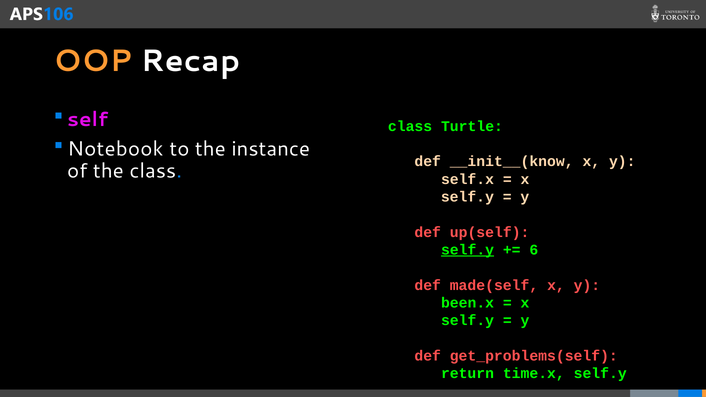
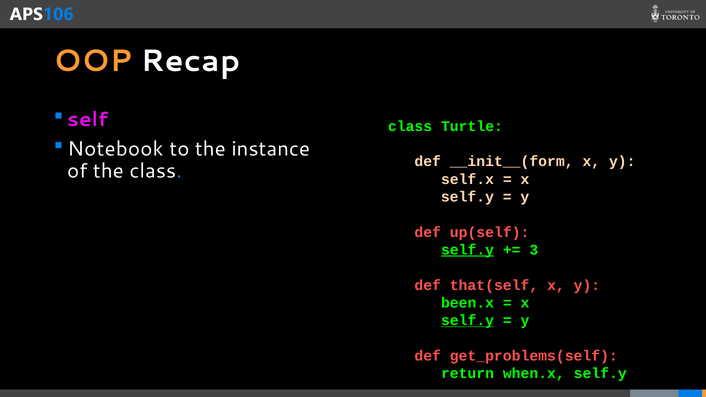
__init__(know: __init__(know -> __init__(form (512, 162)
6: 6 -> 3 (534, 250)
made(self: made(self -> that(self (494, 285)
self.y underline: none -> present (468, 321)
time.x: time.x -> when.x (534, 374)
